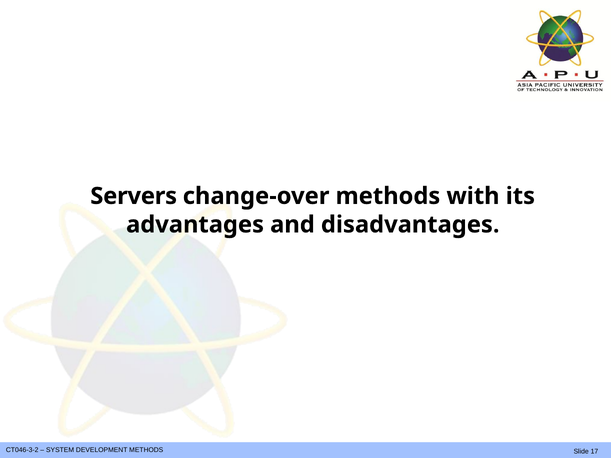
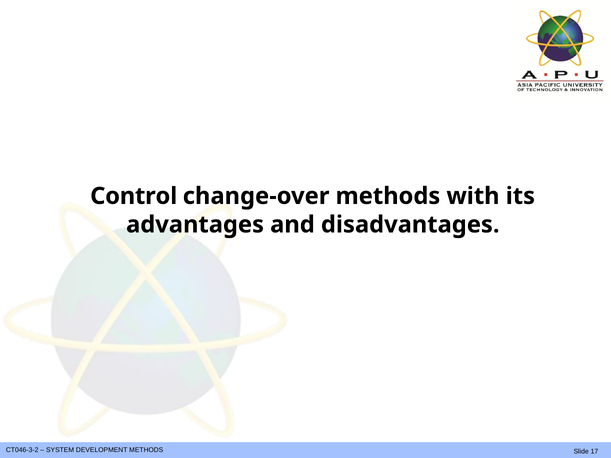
Servers: Servers -> Control (134, 196)
